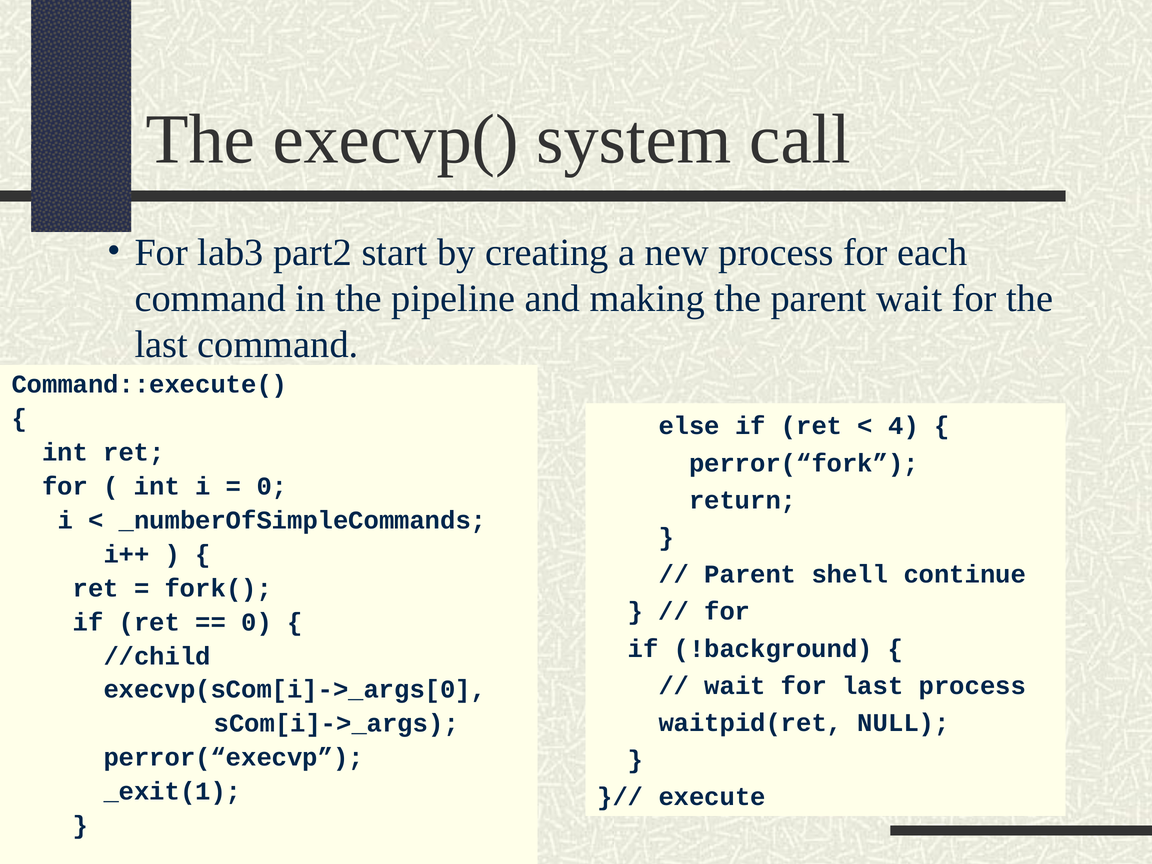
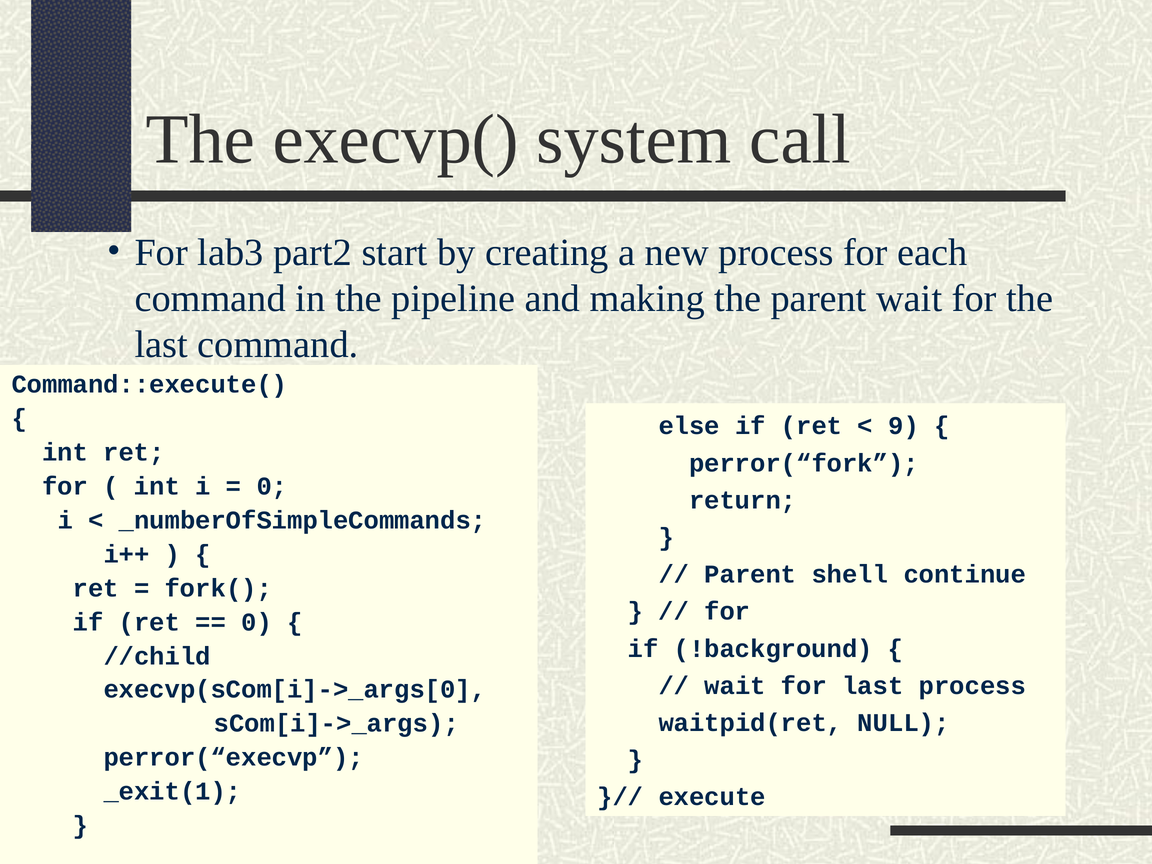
4: 4 -> 9 (904, 426)
